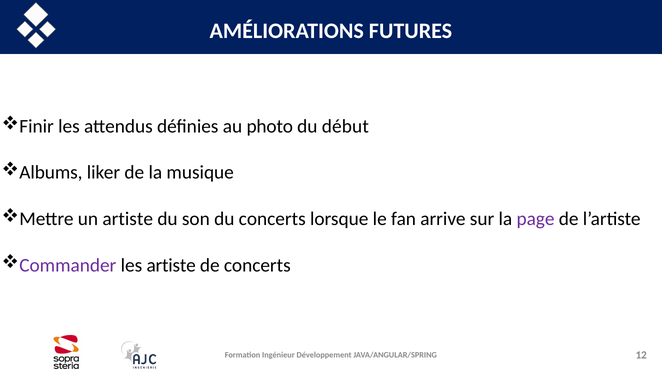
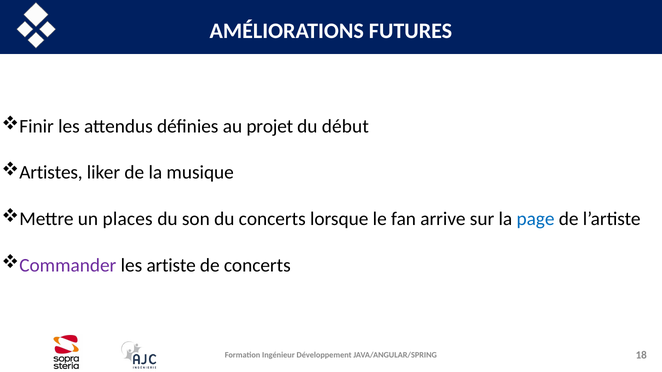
photo: photo -> projet (270, 126)
Albums: Albums -> Artistes (51, 173)
un artiste: artiste -> places (128, 219)
page colour: purple -> blue (536, 219)
12: 12 -> 18 (641, 356)
